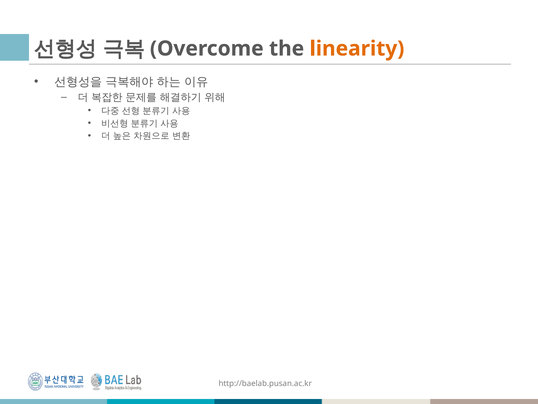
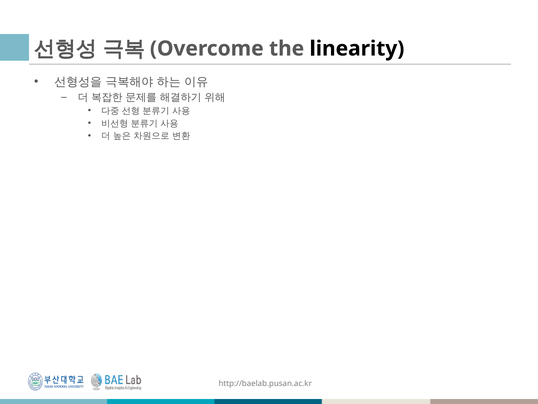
linearity colour: orange -> black (357, 49)
